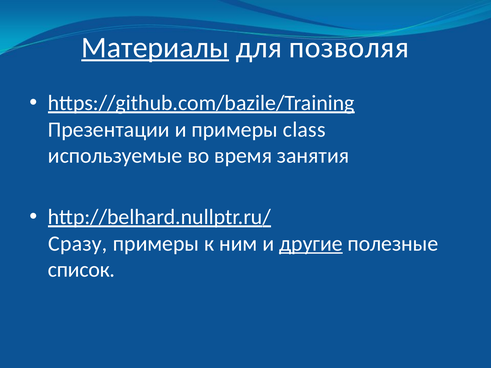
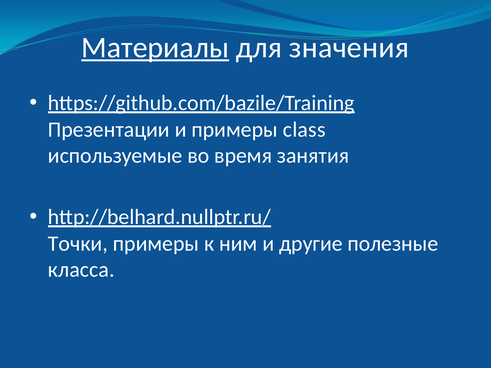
позволяя: позволяя -> значения (349, 48)
Сразу: Сразу -> Точки (78, 244)
другие underline: present -> none (311, 244)
список: список -> класса (81, 270)
